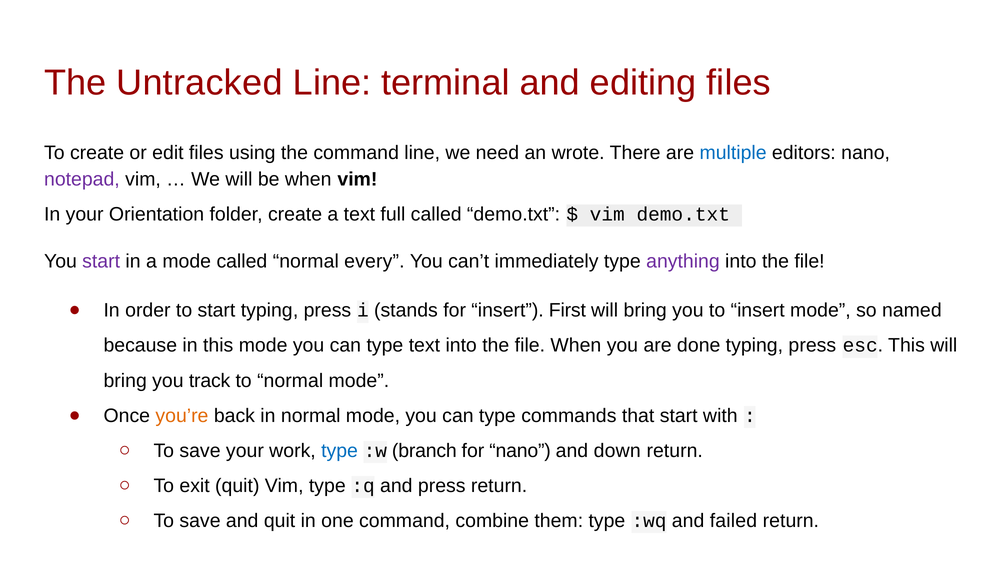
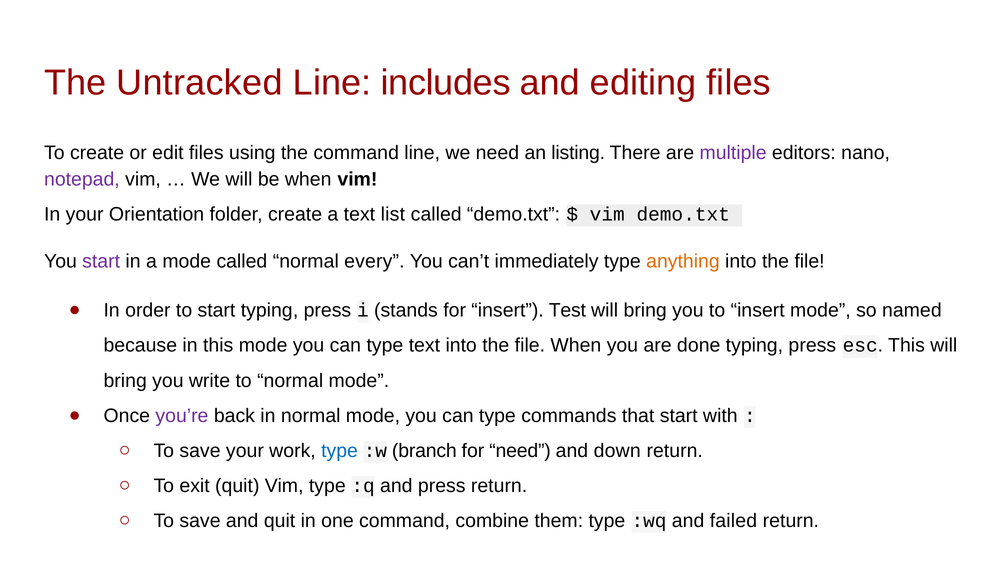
terminal: terminal -> includes (446, 83)
wrote: wrote -> listing (578, 153)
multiple colour: blue -> purple (733, 153)
full: full -> list (393, 214)
anything colour: purple -> orange (683, 261)
First: First -> Test (567, 310)
track: track -> write (209, 380)
you’re colour: orange -> purple (182, 415)
for nano: nano -> need (520, 450)
